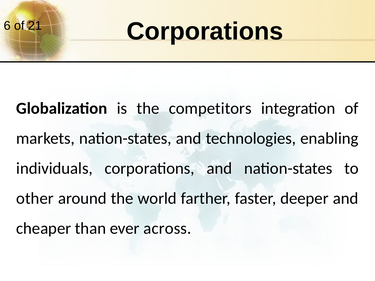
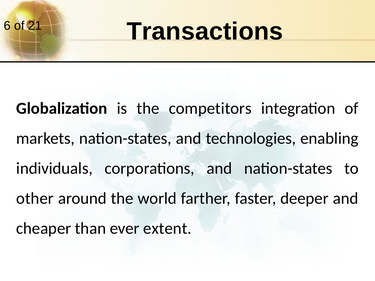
Corporations: Corporations -> Transactions (205, 31)
across: across -> extent (167, 229)
